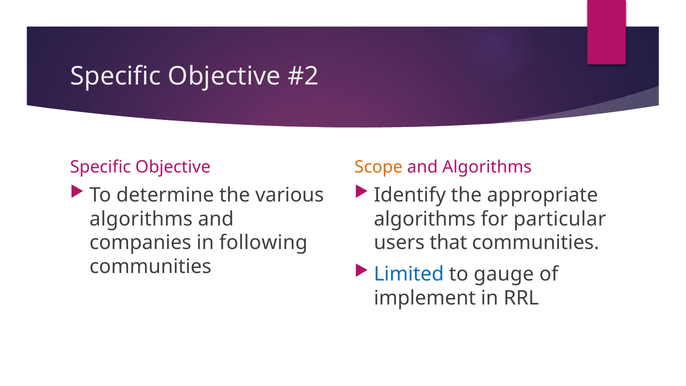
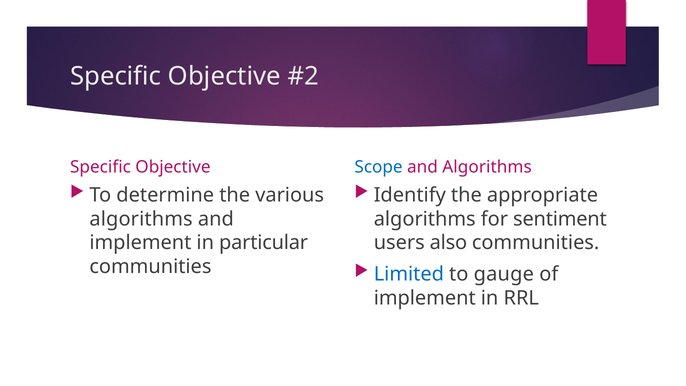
Scope colour: orange -> blue (379, 167)
particular: particular -> sentiment (560, 219)
companies: companies -> implement (140, 243)
following: following -> particular (264, 243)
that: that -> also (448, 243)
